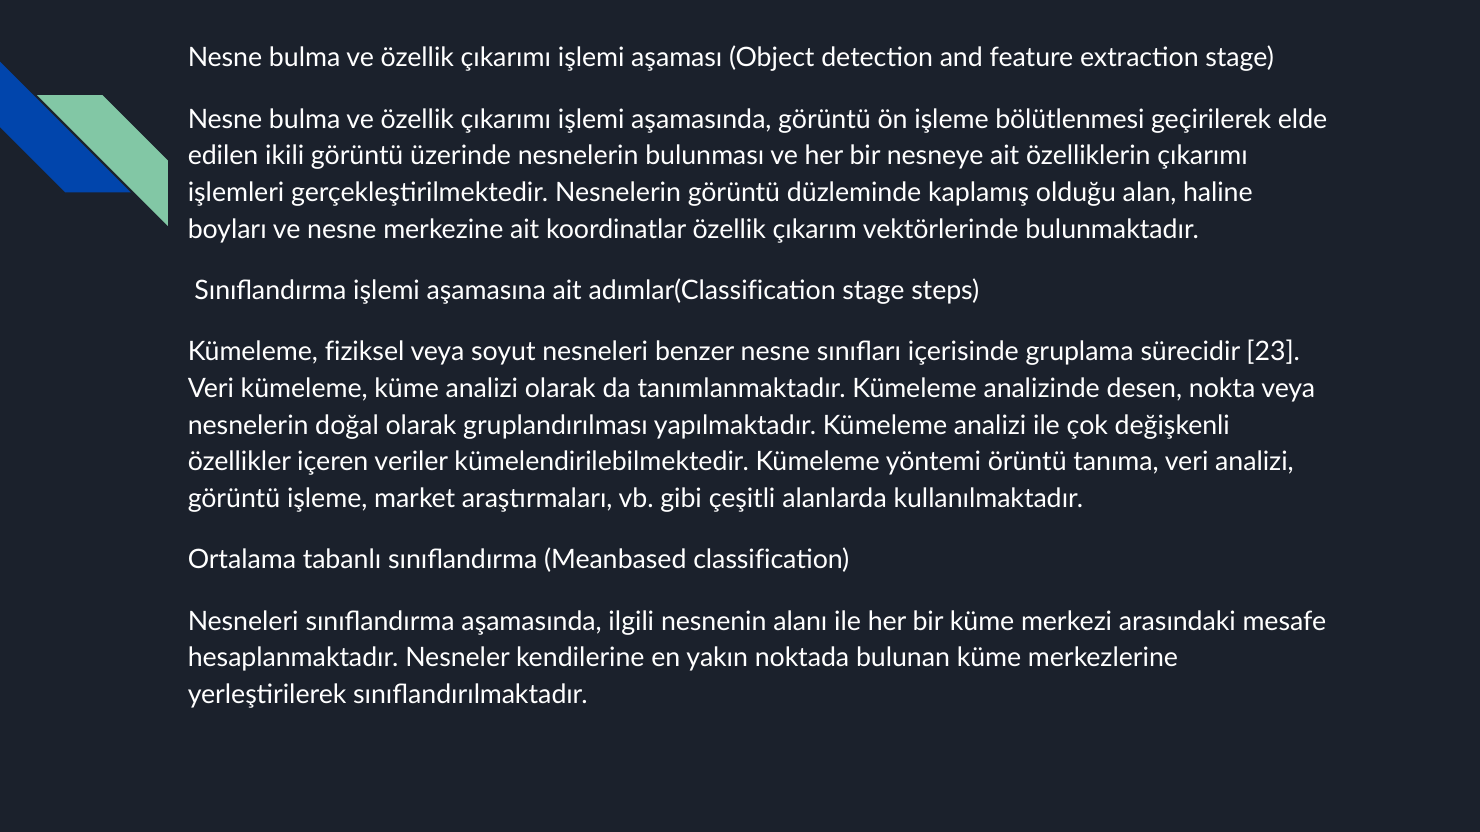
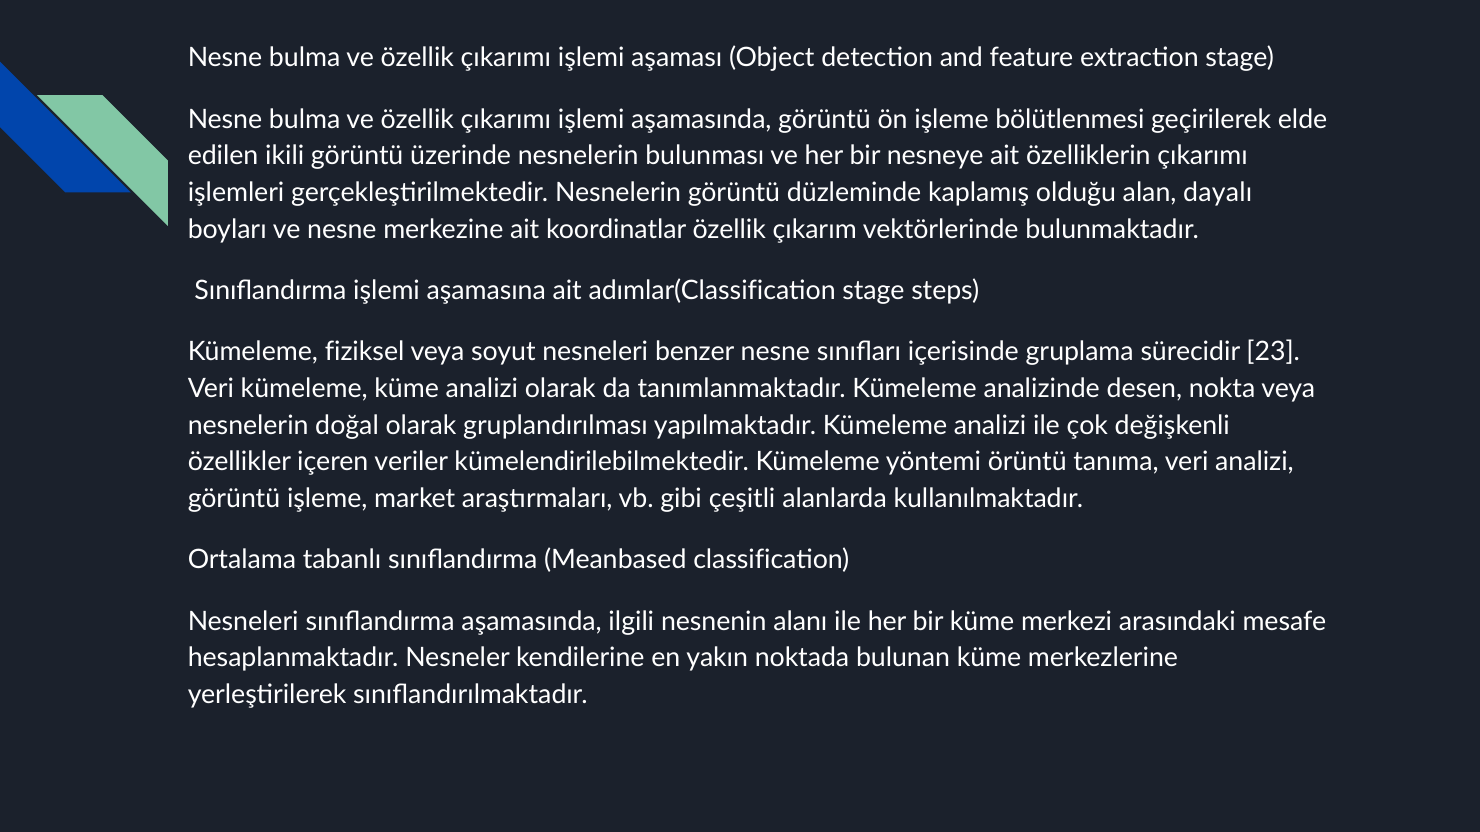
haline: haline -> dayalı (1218, 193)
